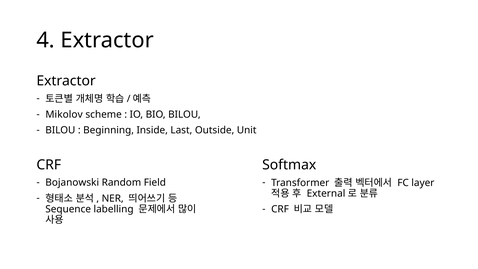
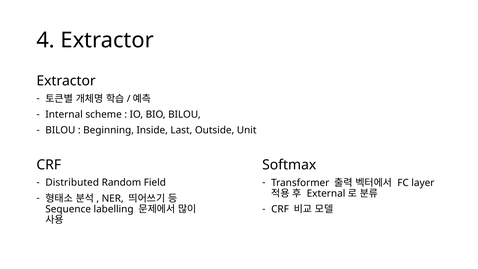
Mikolov: Mikolov -> Internal (64, 114)
Bojanowski: Bojanowski -> Distributed (72, 183)
